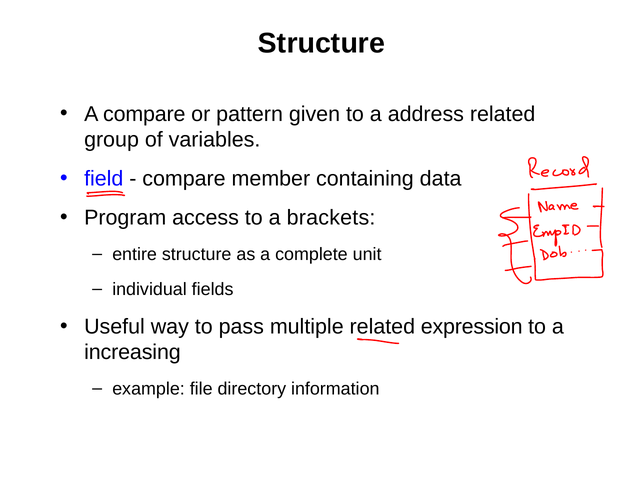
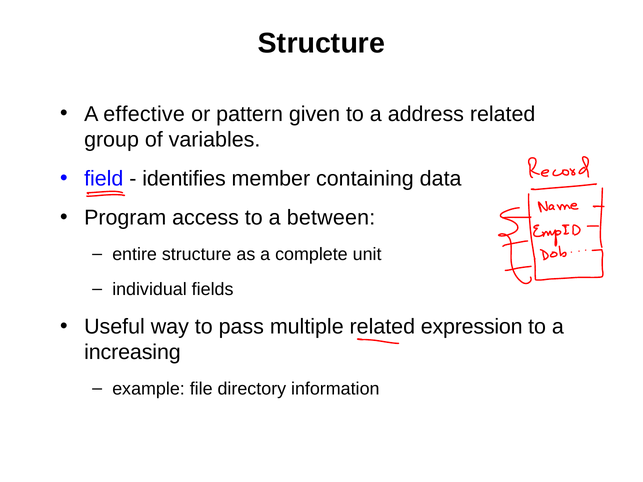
A compare: compare -> effective (144, 114)
compare: compare -> identifies (184, 179)
brackets: brackets -> between (331, 218)
